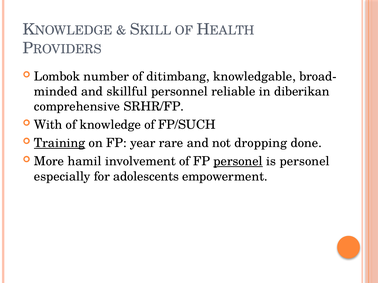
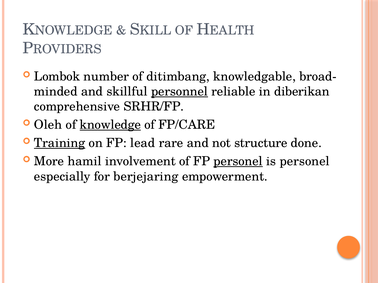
personnel underline: none -> present (179, 92)
With: With -> Oleh (48, 125)
knowledge underline: none -> present (110, 125)
FP/SUCH: FP/SUCH -> FP/CARE (187, 125)
year: year -> lead (143, 143)
dropping: dropping -> structure (261, 143)
adolescents: adolescents -> berjejaring (146, 177)
